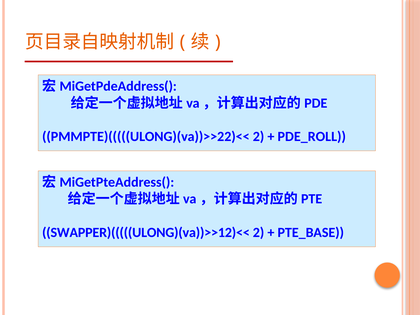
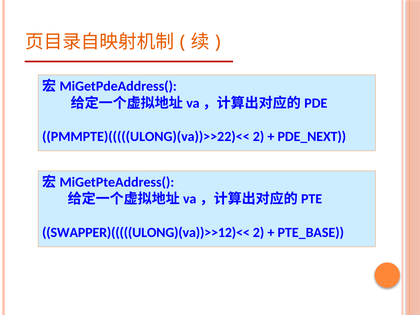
PDE_ROLL: PDE_ROLL -> PDE_NEXT (312, 137)
